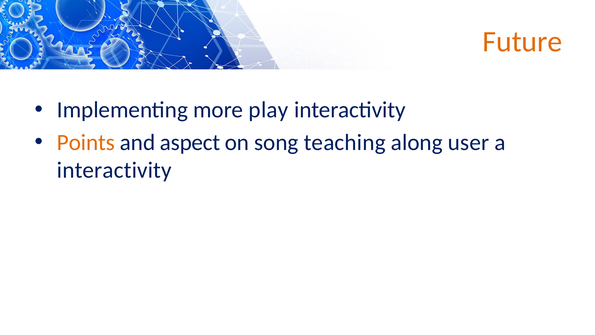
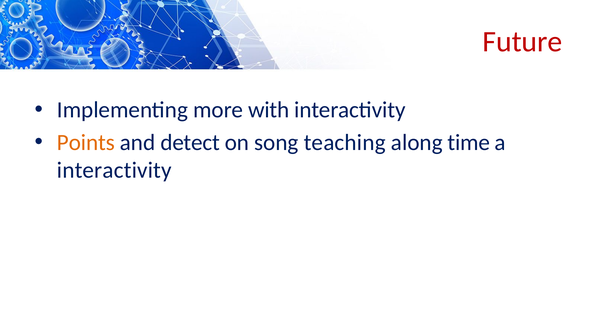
Future colour: orange -> red (522, 42)
play: play -> with (269, 110)
aspect: aspect -> detect (190, 142)
user: user -> time (469, 142)
